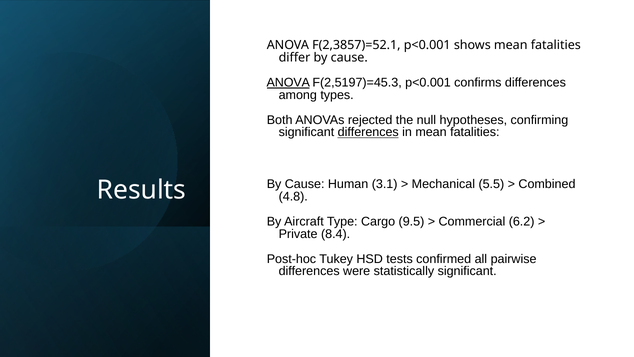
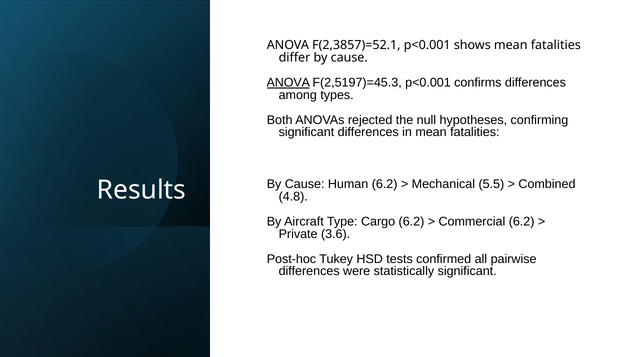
differences underline: present -> none (368, 132)
Human 3.1: 3.1 -> 6.2 (385, 184)
Cargo 9.5: 9.5 -> 6.2 (411, 221)
8.4: 8.4 -> 3.6 (336, 234)
